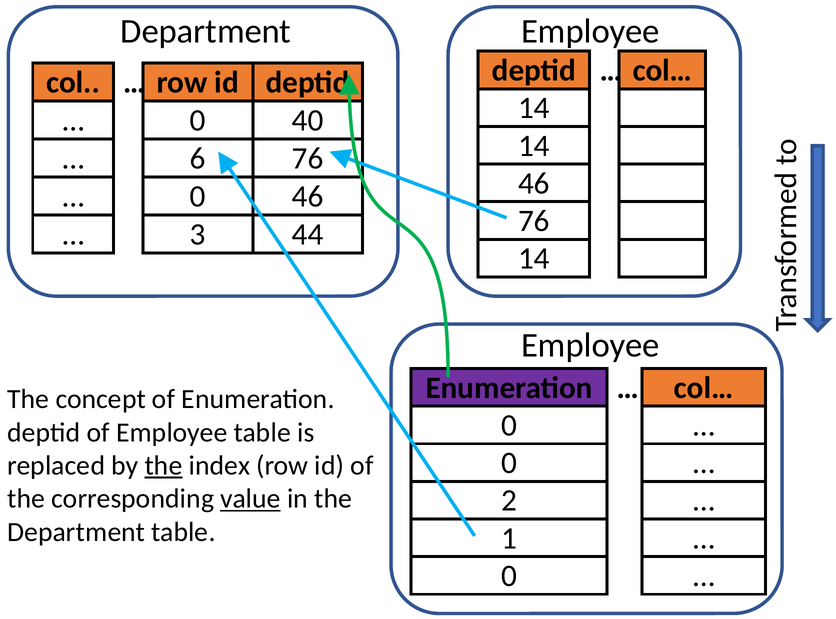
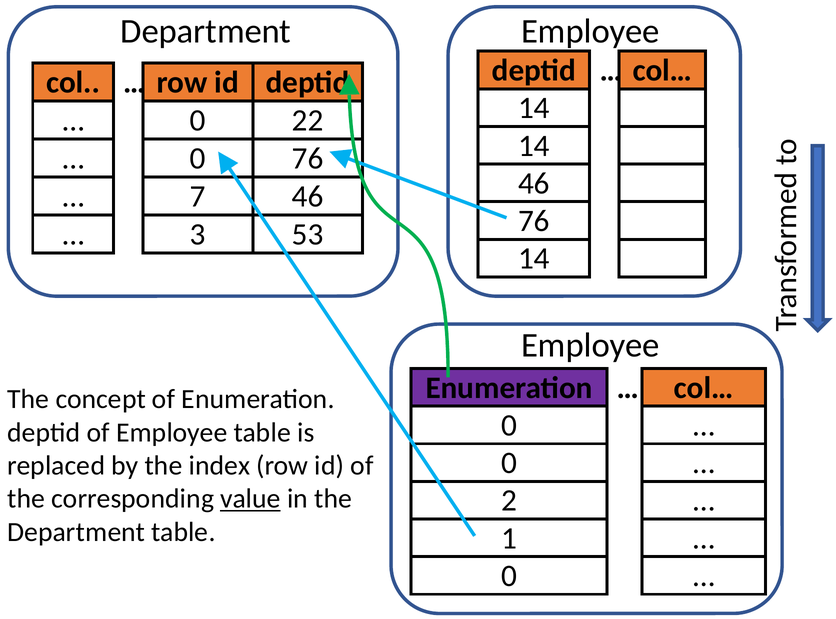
40: 40 -> 22 (308, 120)
6: 6 -> 0 (198, 159)
0: 0 -> 7 (198, 197)
44: 44 -> 53 (308, 235)
the underline: present -> none (163, 466)
